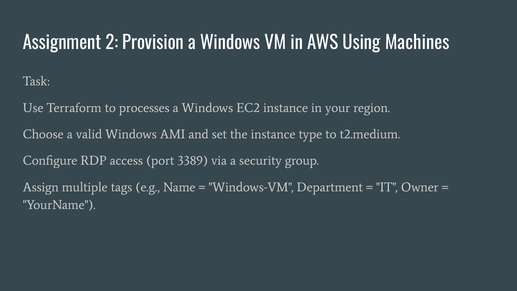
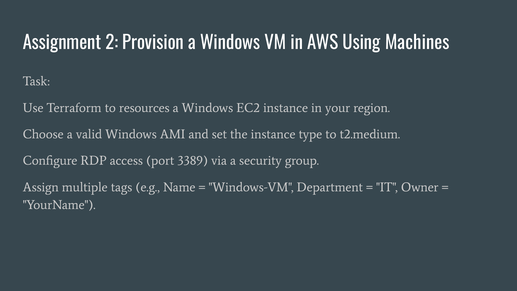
processes: processes -> resources (144, 108)
